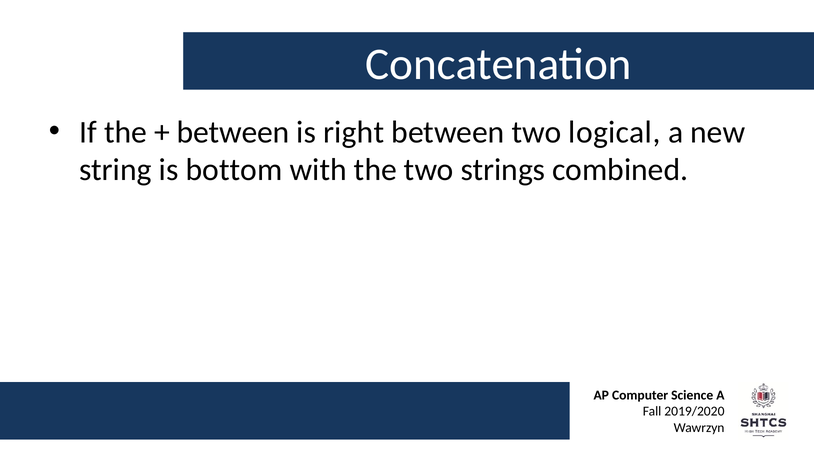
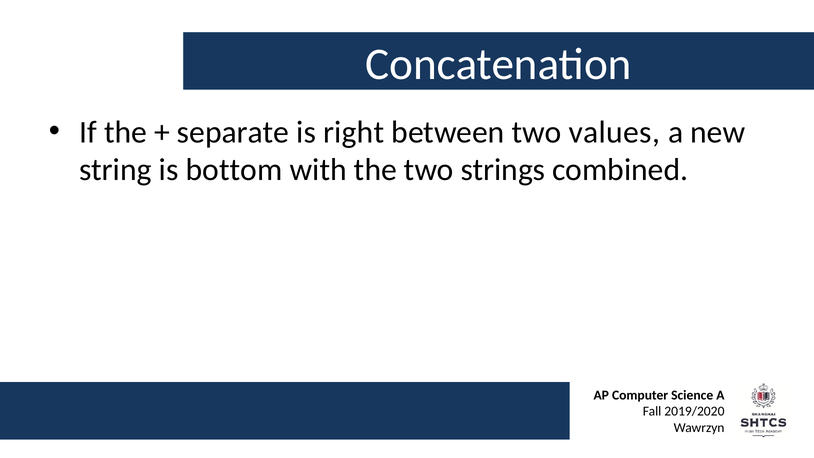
between: between -> separate (233, 132)
logical: logical -> values (614, 132)
